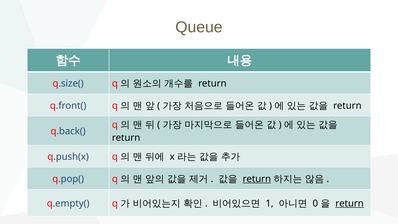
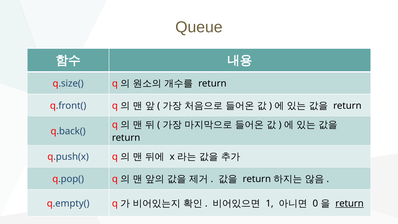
return underline: present -> none (257, 179)
